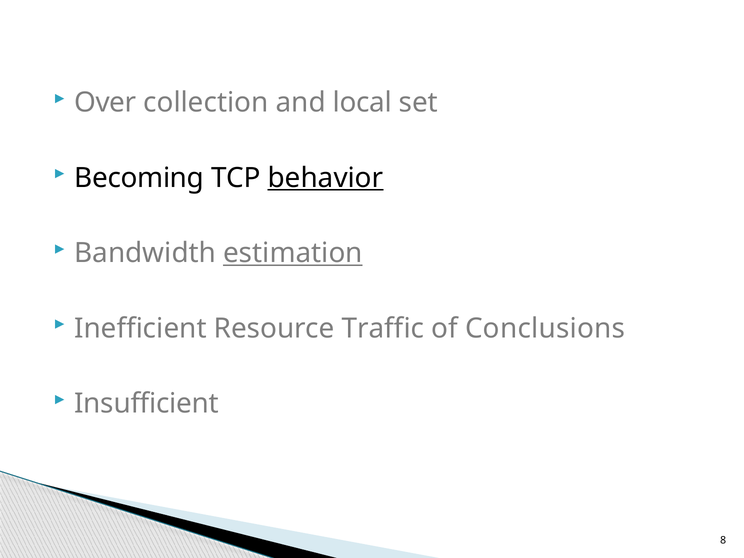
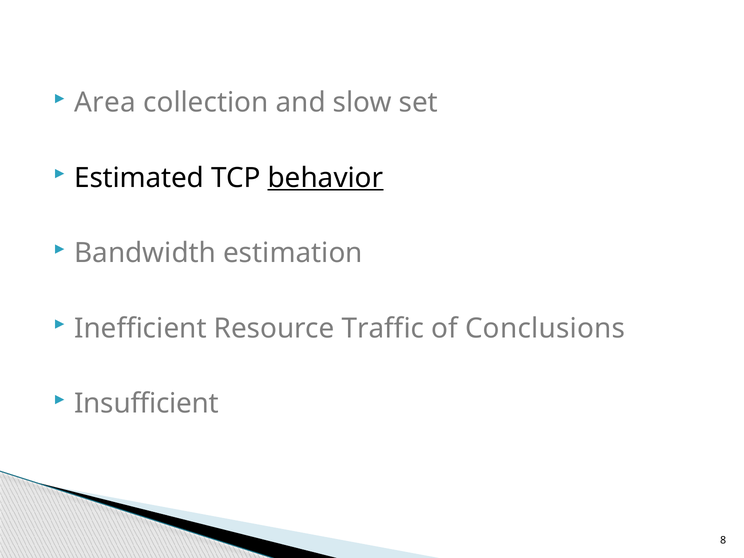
Over: Over -> Area (105, 103)
local: local -> slow (362, 103)
Becoming: Becoming -> Estimated (139, 178)
estimation underline: present -> none (293, 253)
